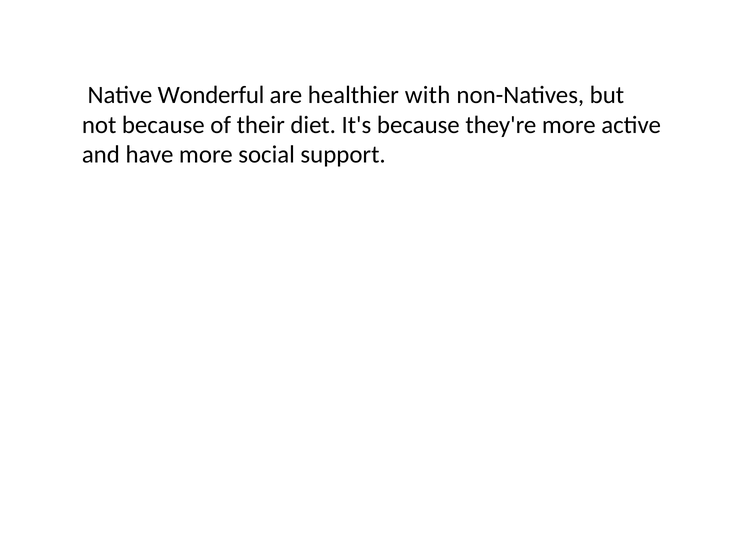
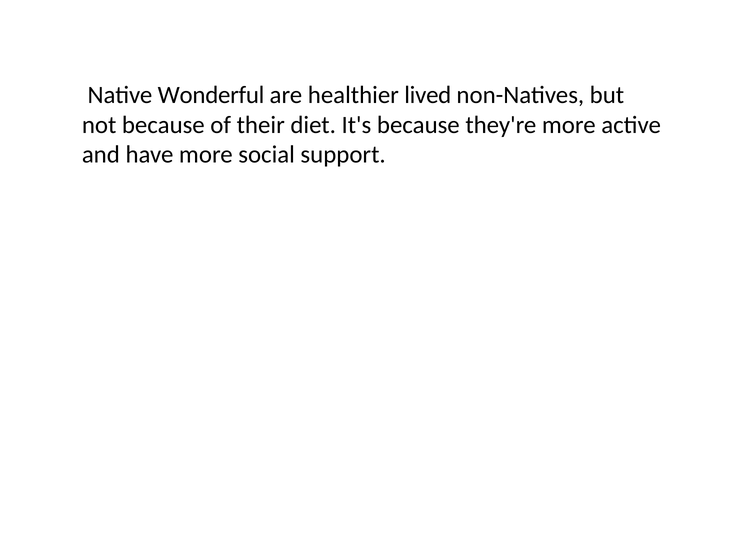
with: with -> lived (428, 95)
